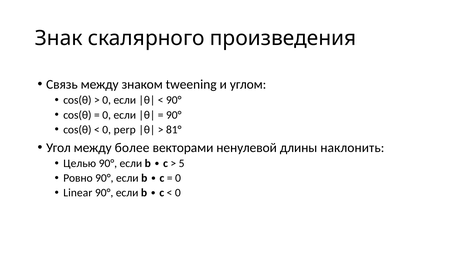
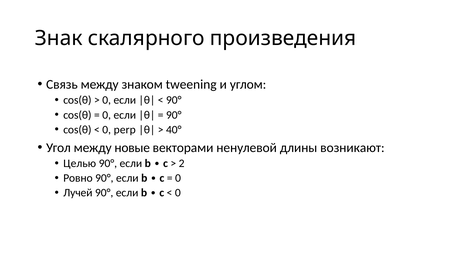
81°: 81° -> 40° (174, 130)
более: более -> новые (132, 148)
наклонить: наклонить -> возникают (352, 148)
5: 5 -> 2 (182, 164)
Linear: Linear -> Лучей (78, 193)
